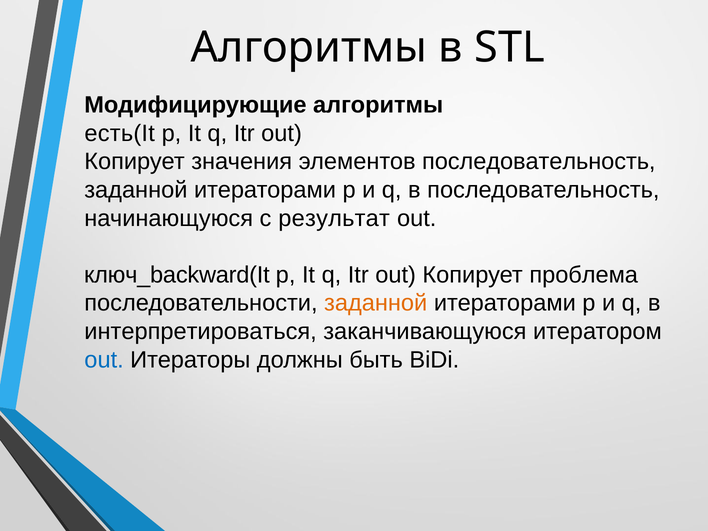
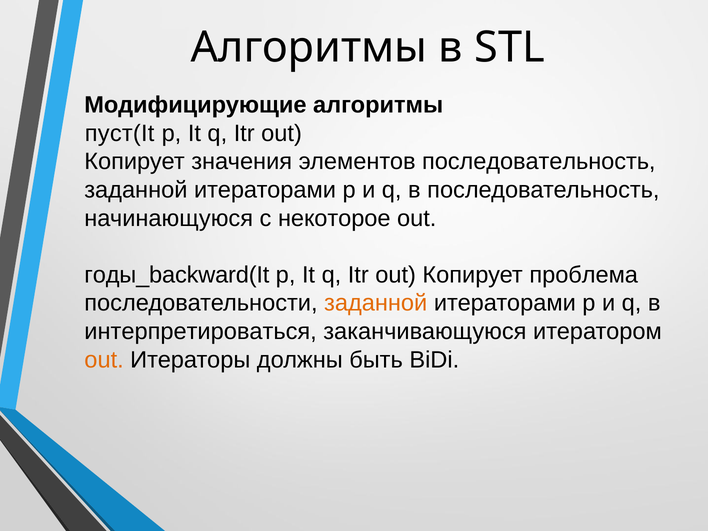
есть(It: есть(It -> пуст(It (120, 133)
результат: результат -> некоторое (334, 218)
ключ_backward(It: ключ_backward(It -> годы_backward(It (177, 275)
out colour: blue -> orange (104, 360)
